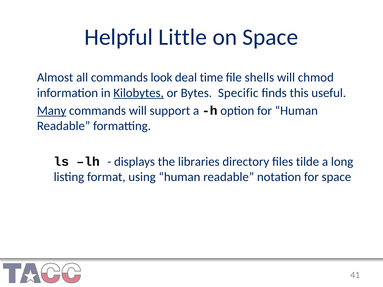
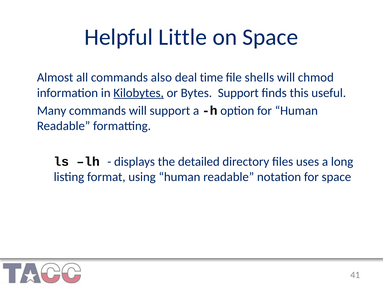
look: look -> also (161, 78)
Bytes Specific: Specific -> Support (238, 93)
Many underline: present -> none (52, 111)
libraries: libraries -> detailed (199, 162)
tilde: tilde -> uses (308, 162)
